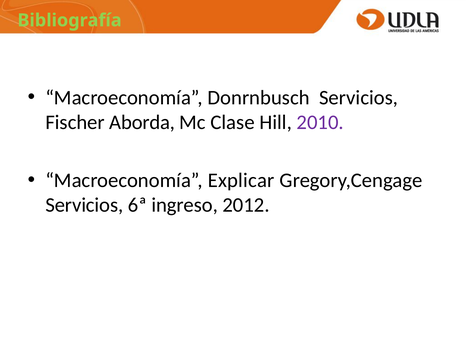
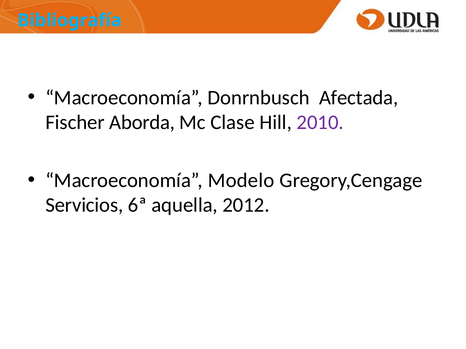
Bibliografía colour: light green -> light blue (70, 20)
Donrnbusch Servicios: Servicios -> Afectada (359, 98)
Explicar: Explicar -> Modelo (241, 181)
ingreso: ingreso -> aquella (185, 205)
